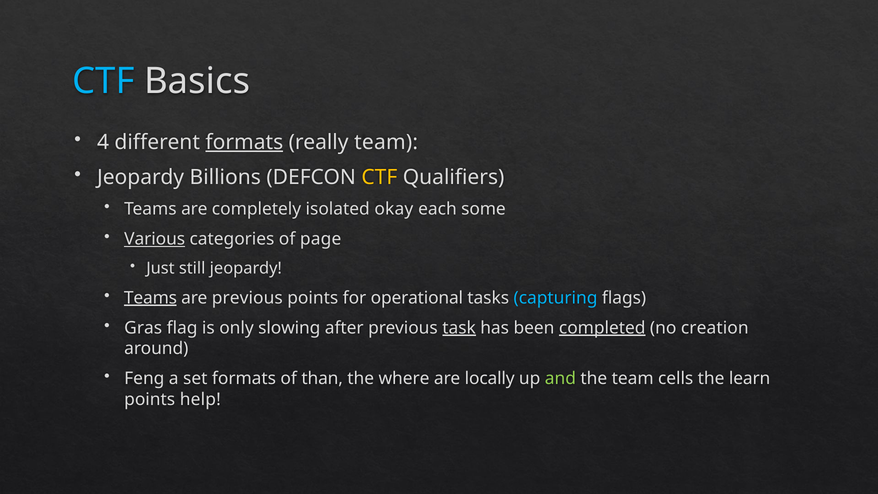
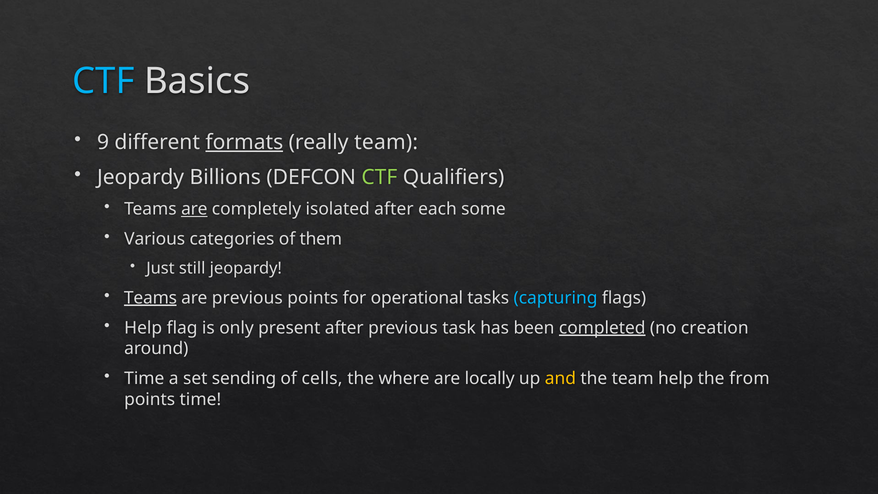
4: 4 -> 9 (103, 142)
CTF colour: yellow -> light green (379, 177)
are underline: none -> present (194, 209)
isolated okay: okay -> after (394, 209)
Various underline: present -> none (155, 239)
page: page -> them (321, 239)
Gras: Gras -> Help (143, 328)
slowing: slowing -> present (289, 328)
task underline: present -> none (459, 328)
Feng: Feng -> Time (144, 379)
set formats: formats -> sending (244, 379)
than: than -> cells (322, 379)
and colour: light green -> yellow (560, 379)
team cells: cells -> help (676, 379)
learn: learn -> from (749, 379)
points help: help -> time (200, 399)
